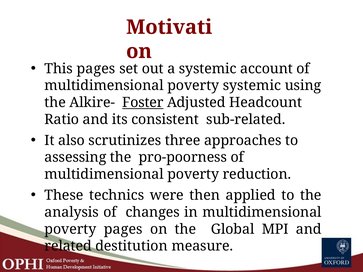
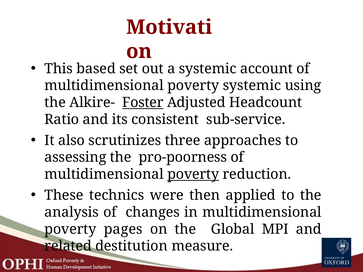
This pages: pages -> based (96, 69)
sub-related: sub-related -> sub-service (246, 120)
poverty underline: none -> present (193, 174)
